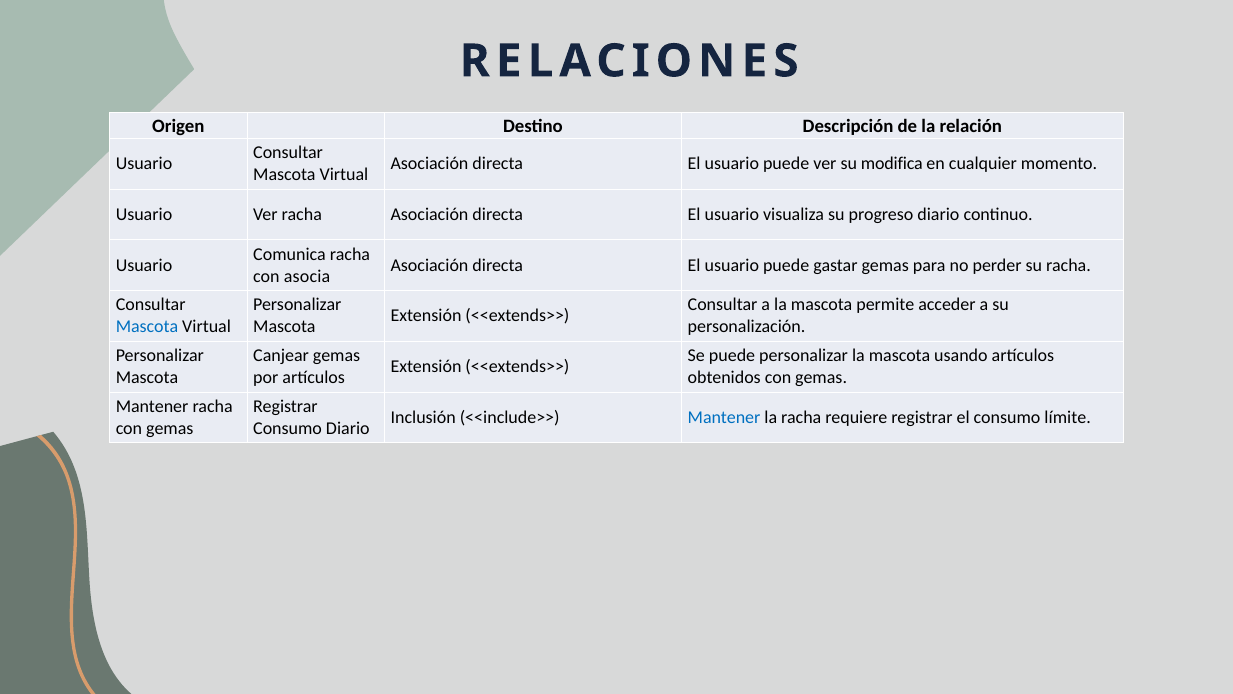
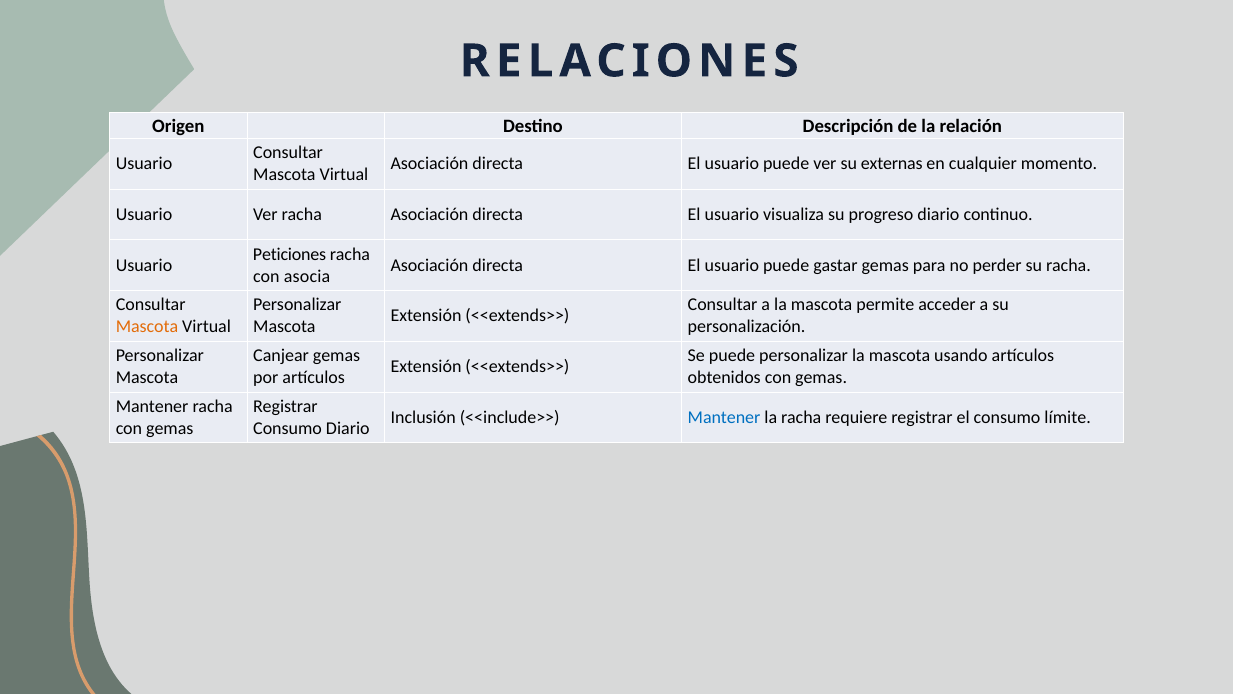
modifica: modifica -> externas (892, 164)
Comunica: Comunica -> Peticiones (290, 254)
Mascota colour: blue -> orange (147, 327)
